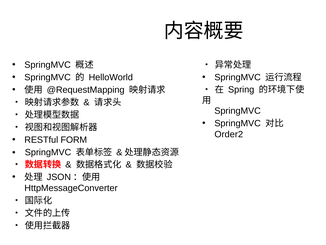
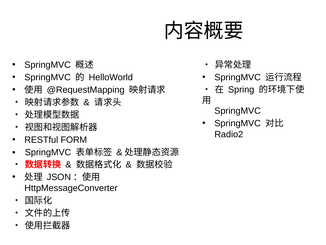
Order2: Order2 -> Radio2 (229, 134)
